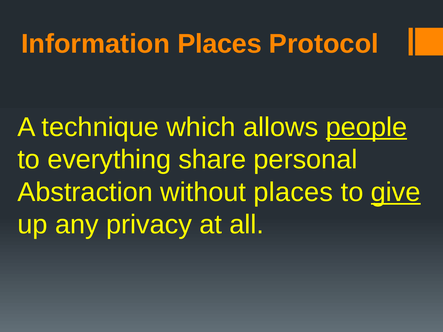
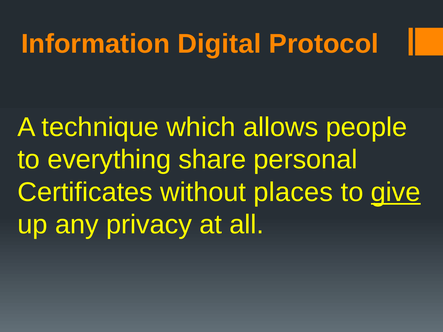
Information Places: Places -> Digital (219, 44)
people underline: present -> none (366, 127)
Abstraction: Abstraction -> Certificates (85, 192)
